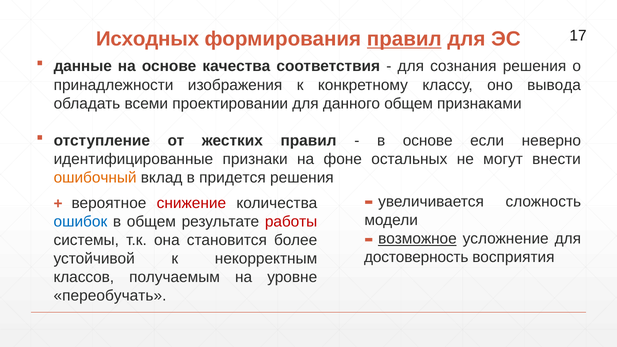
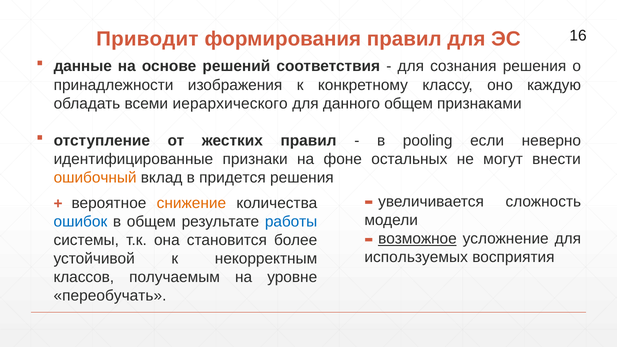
Исходных: Исходных -> Приводит (147, 39)
правил underline: present -> none (404, 39)
17: 17 -> 16 (578, 36)
качества: качества -> решений (236, 66)
вывода: вывода -> каждую (554, 85)
проектировании: проектировании -> иерархического (230, 103)
в основе: основе -> pooling (428, 140)
снижение colour: red -> orange (191, 203)
работы colour: red -> blue (291, 222)
достоверность: достоверность -> используемых (416, 257)
